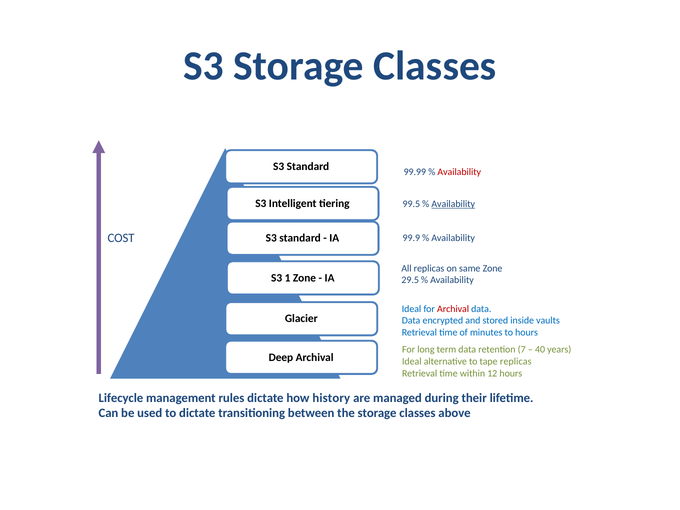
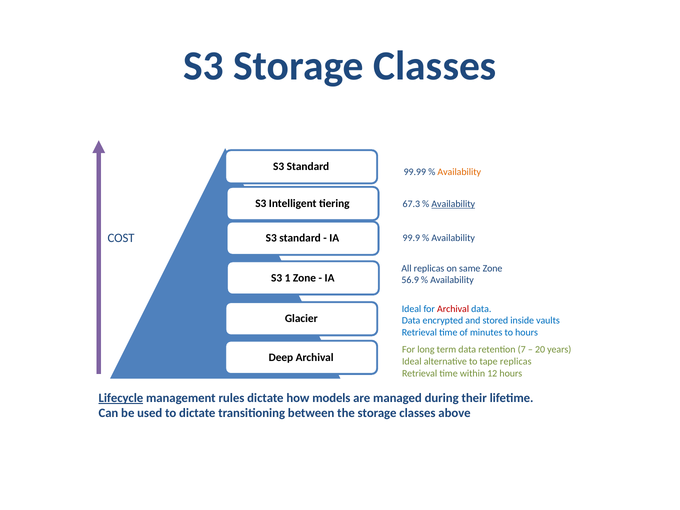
Availability colour: red -> orange (459, 172)
99.5: 99.5 -> 67.3 (411, 204)
29.5: 29.5 -> 56.9 (410, 280)
40: 40 -> 20 (540, 350)
Lifecycle underline: none -> present (121, 398)
history: history -> models (331, 398)
